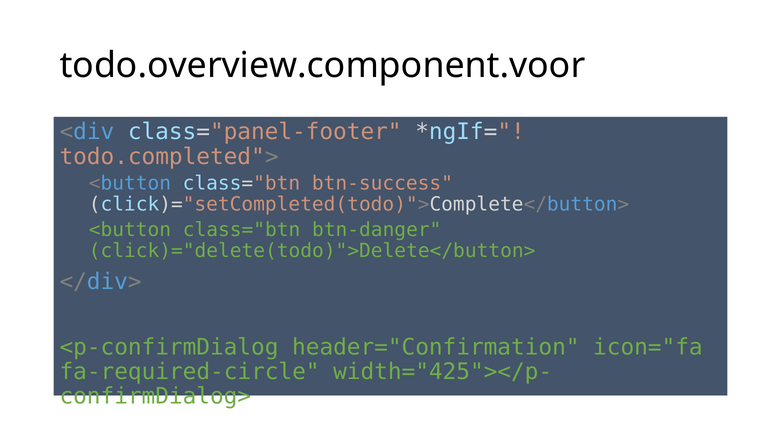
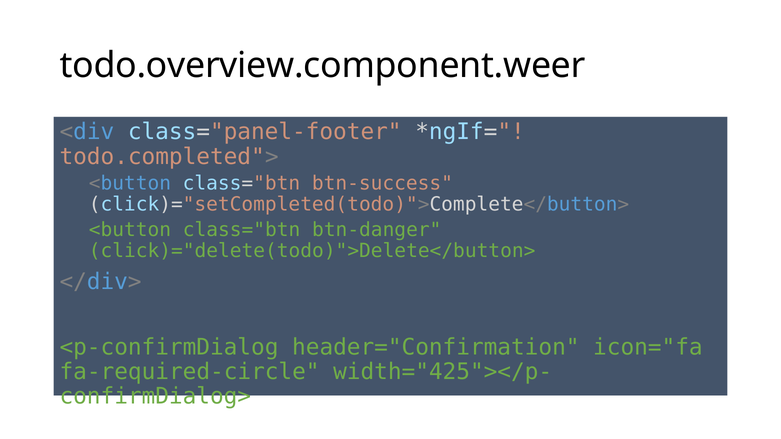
todo.overview.component.voor: todo.overview.component.voor -> todo.overview.component.weer (323, 66)
